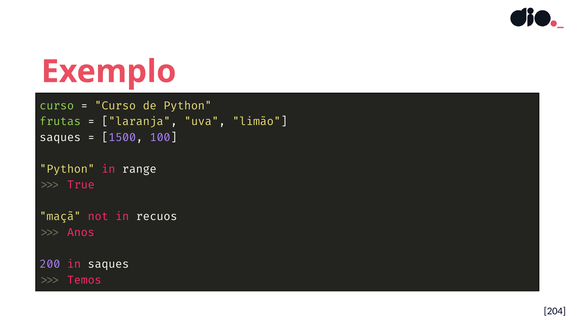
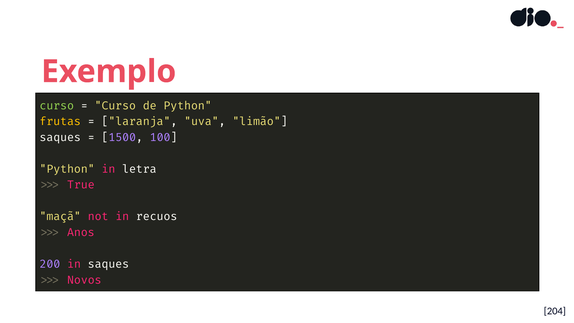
frutas colour: light green -> yellow (60, 122)
range: range -> letra (139, 169)
Temos: Temos -> Novos (84, 280)
